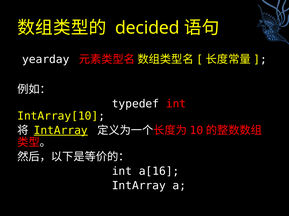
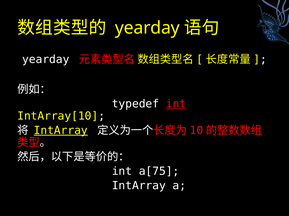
decided: decided -> yearday (147, 28)
int underline: none -> present (176, 104)
a[16: a[16 -> a[75 (159, 172)
